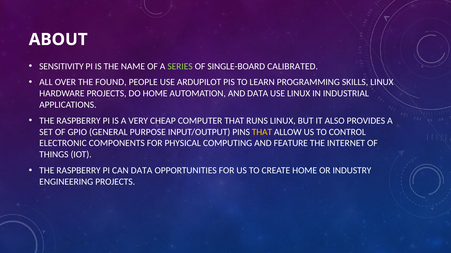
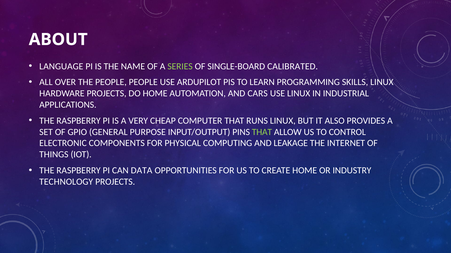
SENSITIVITY: SENSITIVITY -> LANGUAGE (61, 66)
THE FOUND: FOUND -> PEOPLE (111, 82)
AND DATA: DATA -> CARS (258, 94)
THAT colour: yellow -> light green (262, 132)
FEATURE: FEATURE -> LEAKAGE (291, 144)
ENGINEERING: ENGINEERING -> TECHNOLOGY (66, 182)
